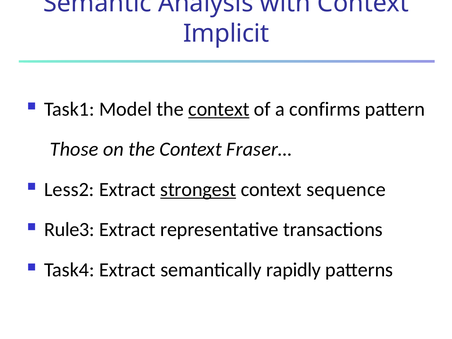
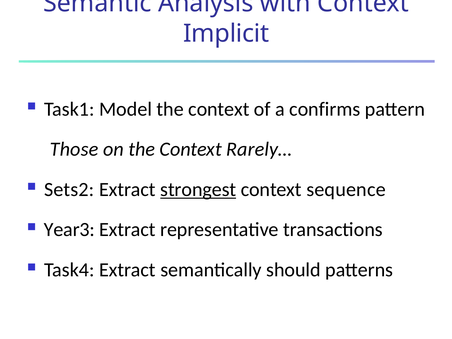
context underline: present -> none (219, 109)
Fraser…: Fraser… -> Rarely… (259, 149)
Less2: Less2 -> Sets2 (69, 190)
Rule3: Rule3 -> Year3 (69, 230)
rapidly: rapidly -> should (293, 270)
